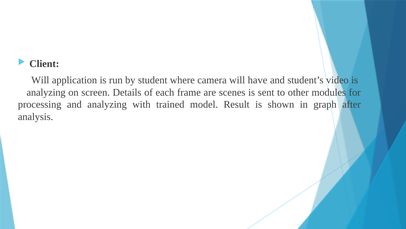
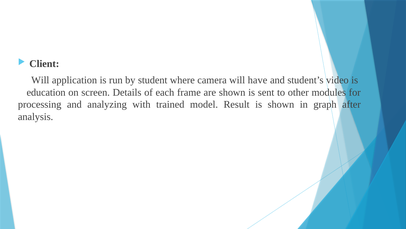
analyzing: analyzing -> education (46, 92)
are scenes: scenes -> shown (232, 92)
